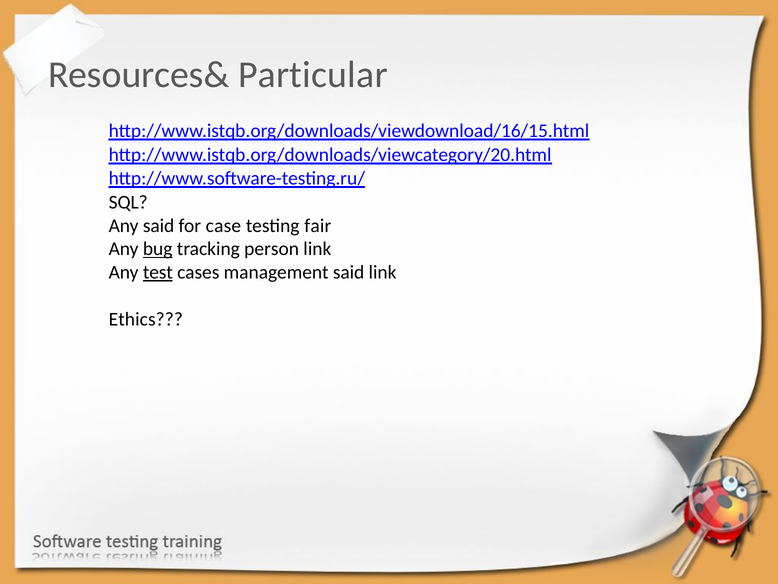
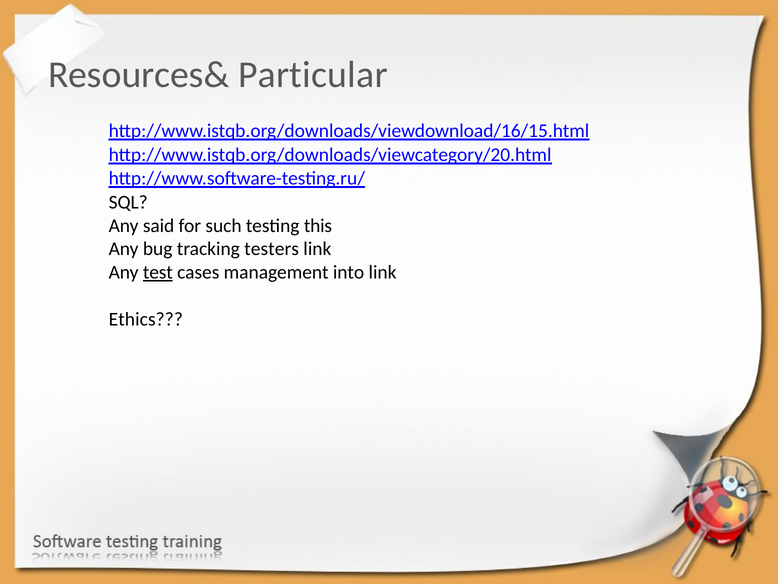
case: case -> such (224, 225)
fair: fair -> this (318, 225)
bug underline: present -> none (158, 249)
person: person -> testers (272, 249)
management said: said -> into (349, 272)
